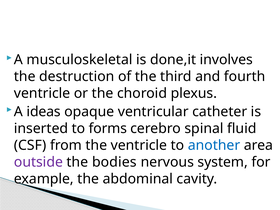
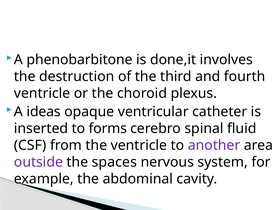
musculoskeletal: musculoskeletal -> phenobarbitone (80, 60)
another colour: blue -> purple (214, 145)
bodies: bodies -> spaces (114, 162)
